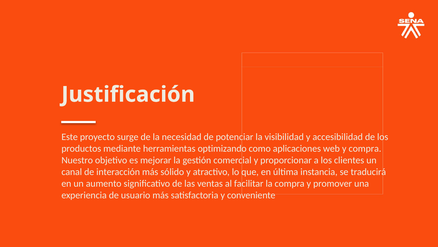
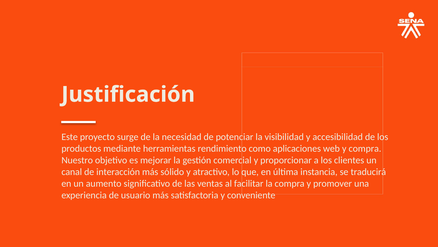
optimizando: optimizando -> rendimiento (222, 148)
